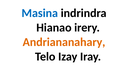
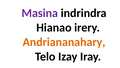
Masina colour: blue -> purple (40, 13)
